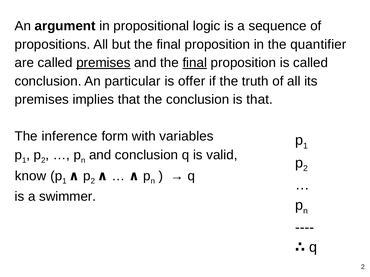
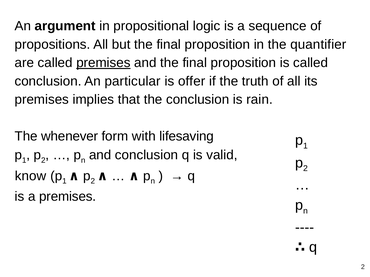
final underline: present -> none (195, 63)
is that: that -> rain (260, 100)
inference: inference -> whenever (70, 137)
variables: variables -> lifesaving (187, 137)
a swimmer: swimmer -> premises (68, 197)
